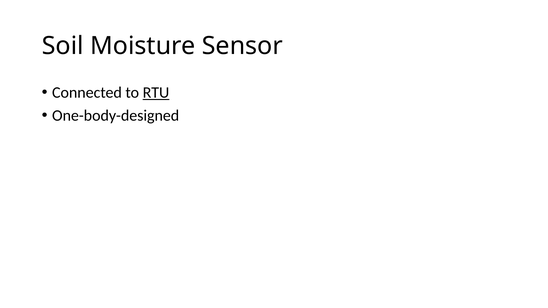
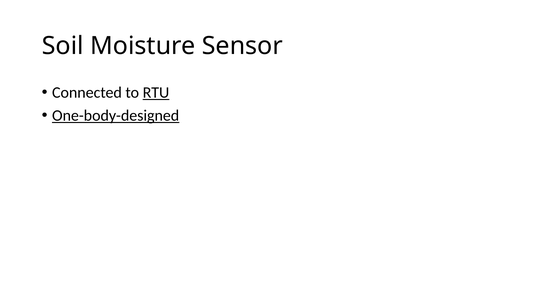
One-body-designed underline: none -> present (116, 116)
